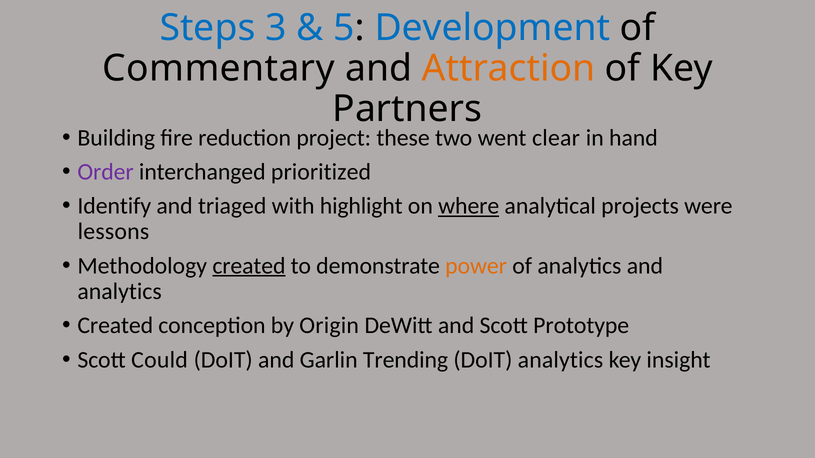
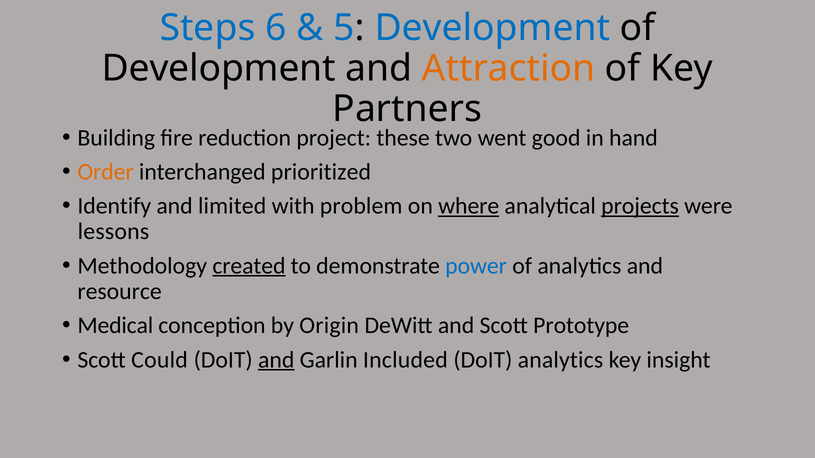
3: 3 -> 6 (276, 28)
Commentary: Commentary -> Development (219, 68)
clear: clear -> good (556, 138)
Order colour: purple -> orange (106, 172)
triaged: triaged -> limited (232, 206)
highlight: highlight -> problem (361, 206)
projects underline: none -> present (640, 206)
power colour: orange -> blue (476, 266)
analytics: analytics -> resource (120, 292)
Created: Created -> Medical (115, 326)
and underline: none -> present (276, 360)
Trending: Trending -> Included (405, 360)
